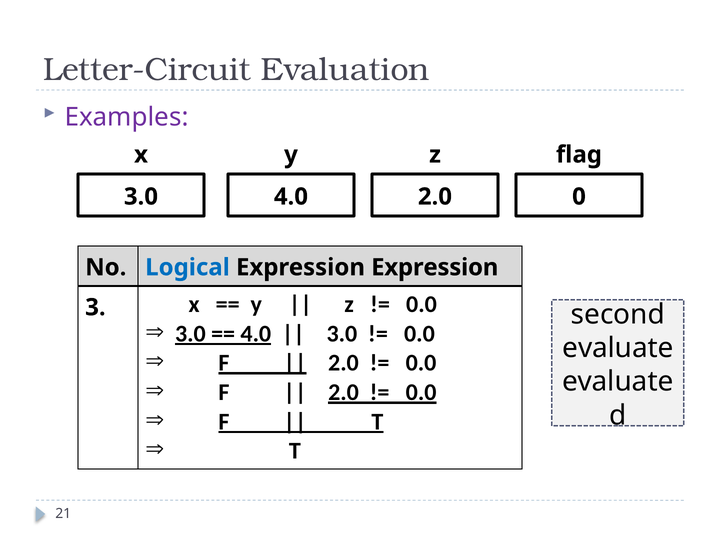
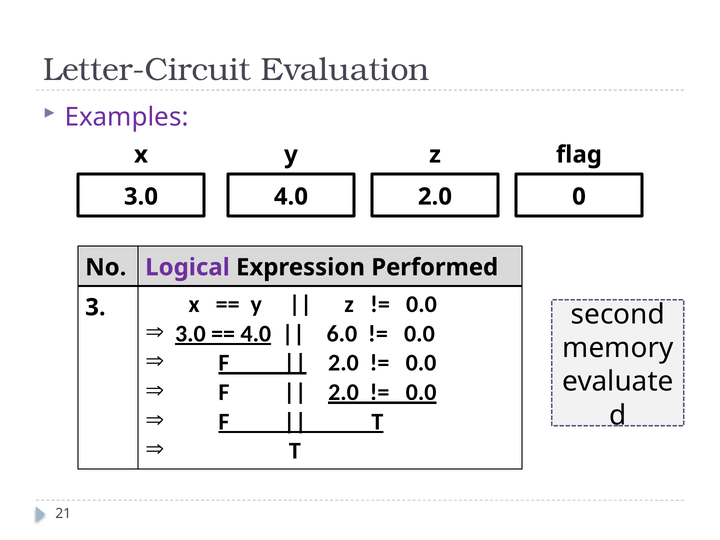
Logical colour: blue -> purple (188, 267)
Expression Expression: Expression -> Performed (435, 267)
3.0: 3.0 -> 6.0 (342, 334)
evaluate: evaluate -> memory (618, 348)
